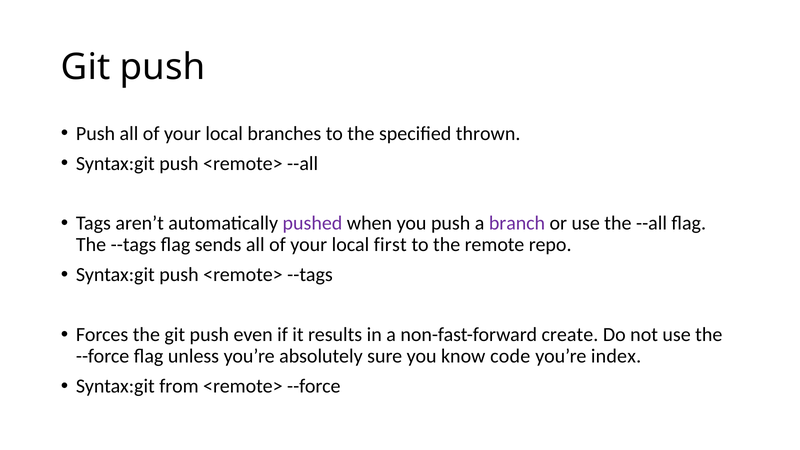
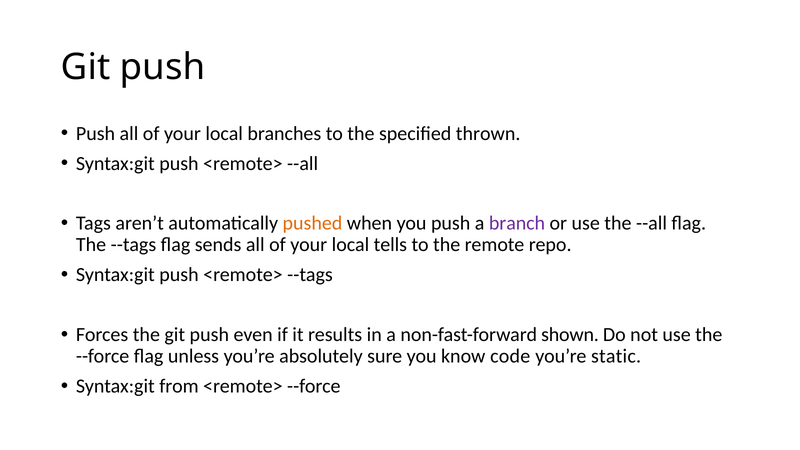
pushed colour: purple -> orange (312, 223)
first: first -> tells (390, 245)
create: create -> shown (570, 335)
index: index -> static (616, 356)
